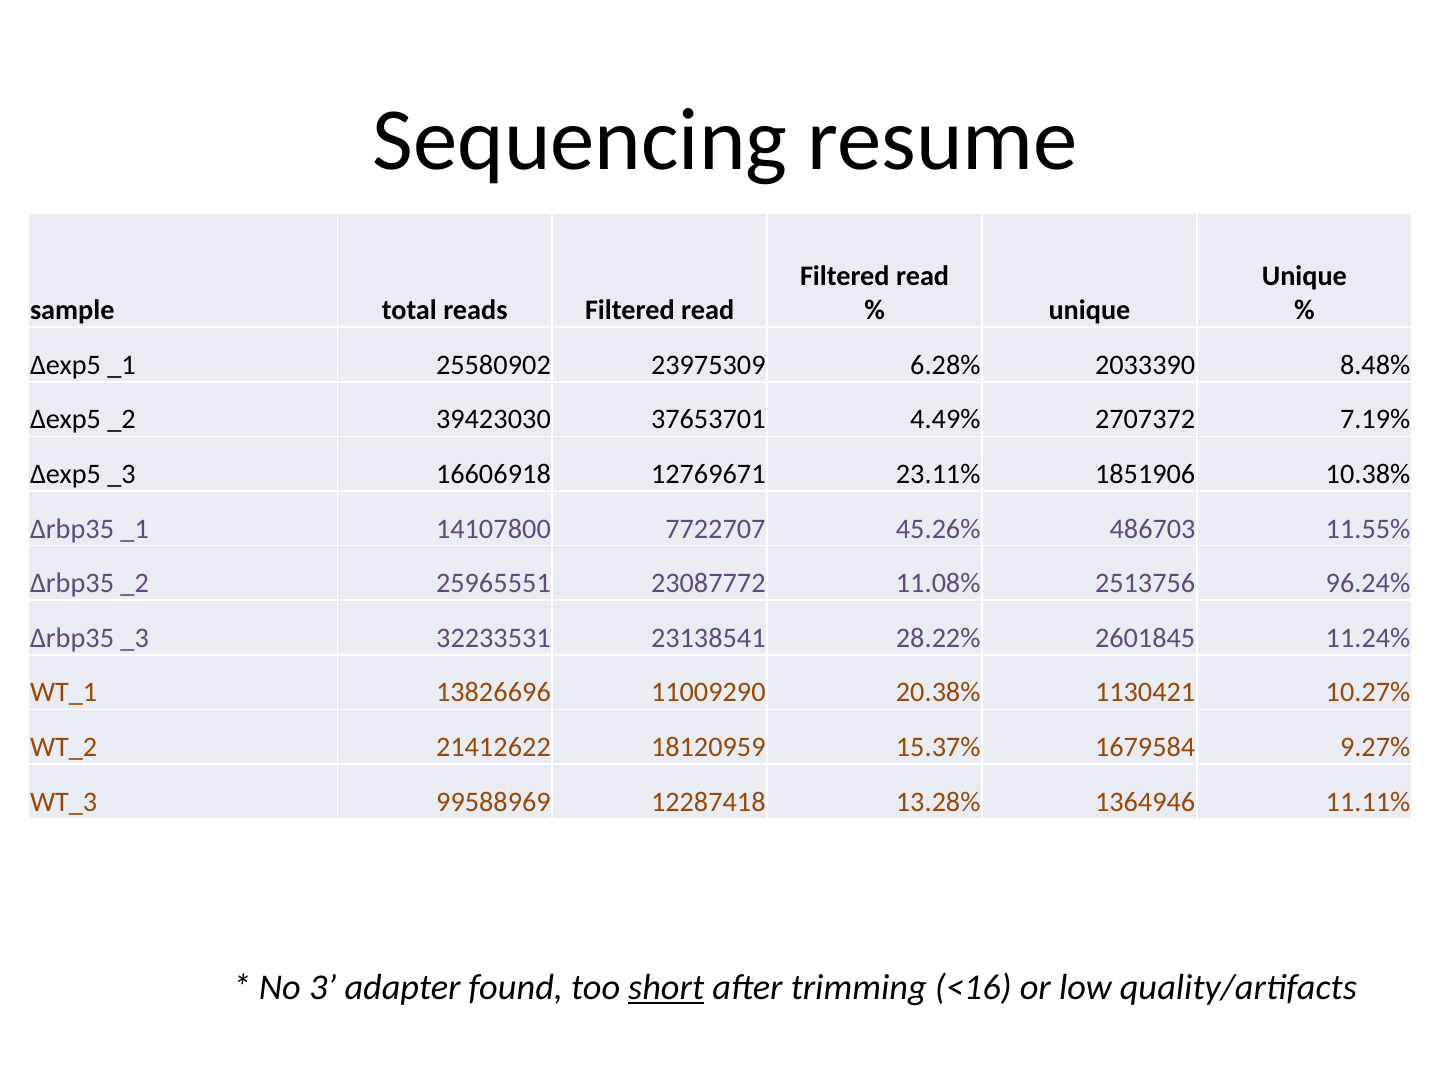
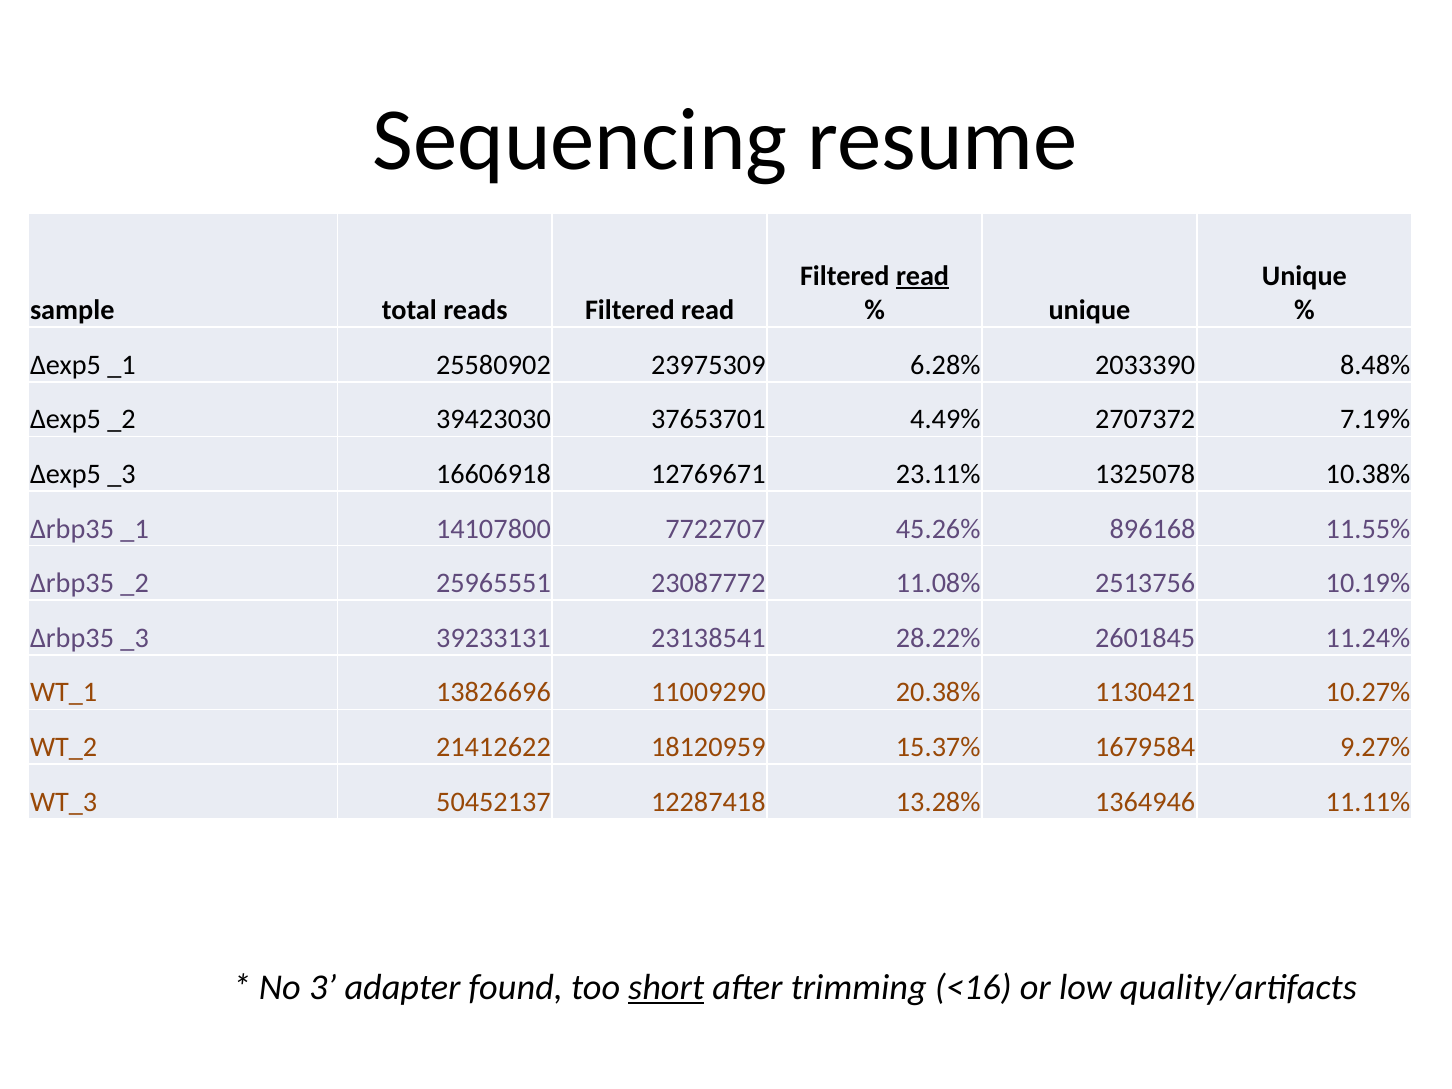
read underline: none -> present (923, 276)
1851906: 1851906 -> 1325078 (1145, 474)
486703: 486703 -> 896168 (1153, 529)
96.24%: 96.24% -> 10.19% (1368, 583)
32233531: 32233531 -> 39233131 (493, 638)
99588969: 99588969 -> 50452137 (493, 802)
